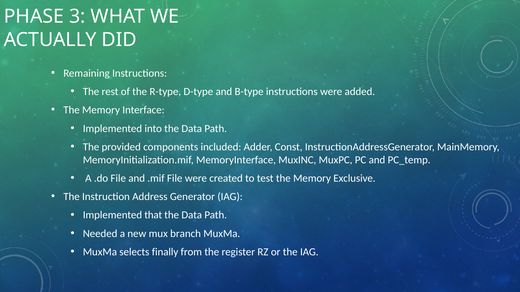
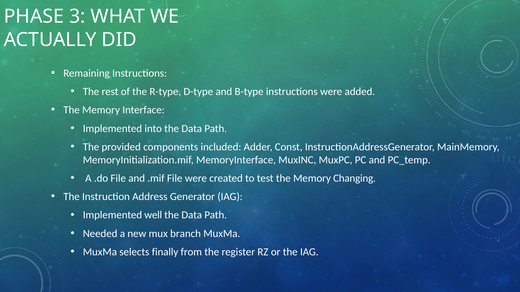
Exclusive: Exclusive -> Changing (355, 179)
that: that -> well (153, 215)
